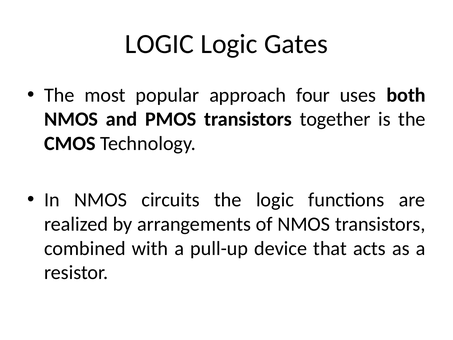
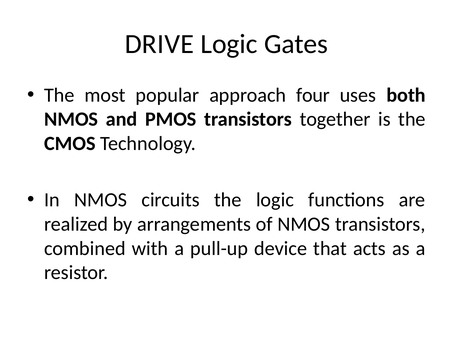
LOGIC: LOGIC -> DRIVE (159, 44)
